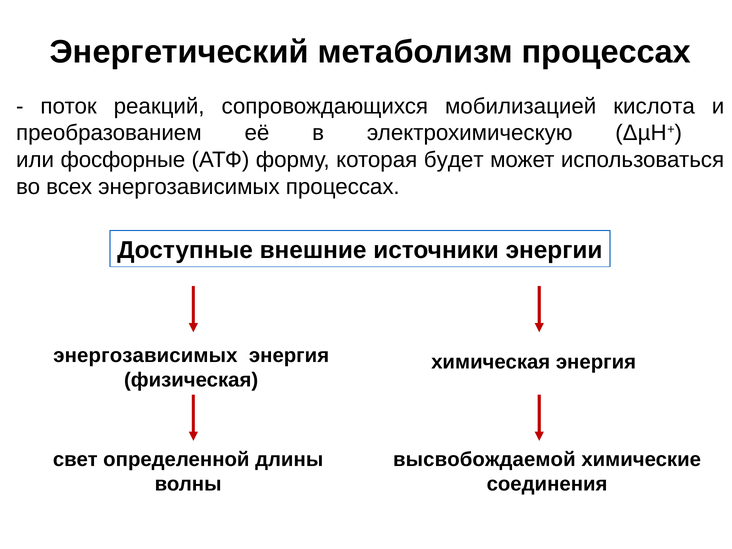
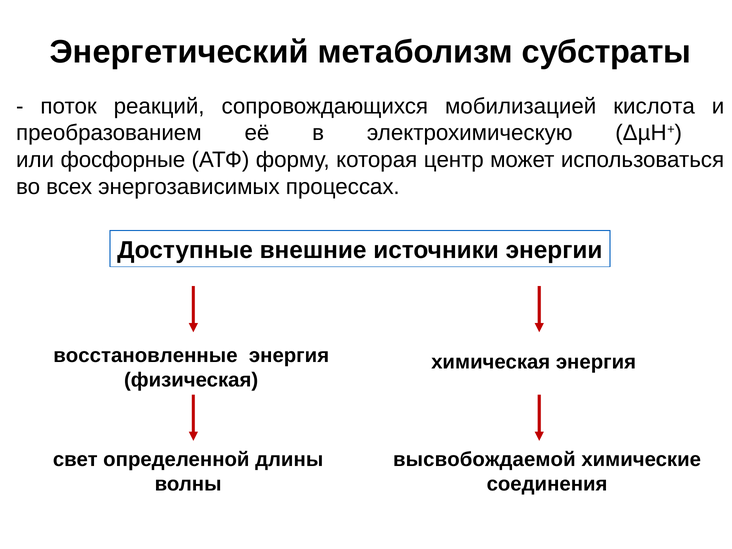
метаболизм процессах: процессах -> субстраты (606, 52)
будет: будет -> центр (454, 160)
энергозависимых: энергозависимых -> восстановленные (145, 356)
